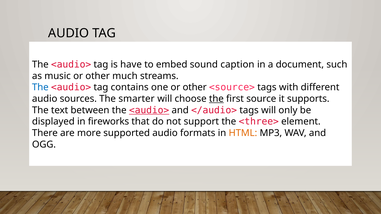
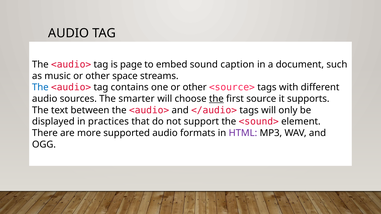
have: have -> page (131, 65)
much: much -> space (125, 76)
<audio> underline: present -> none (149, 110)
fireworks: fireworks -> practices (108, 122)
<three>: <three> -> <sound> (259, 122)
HTML colour: orange -> purple (243, 133)
